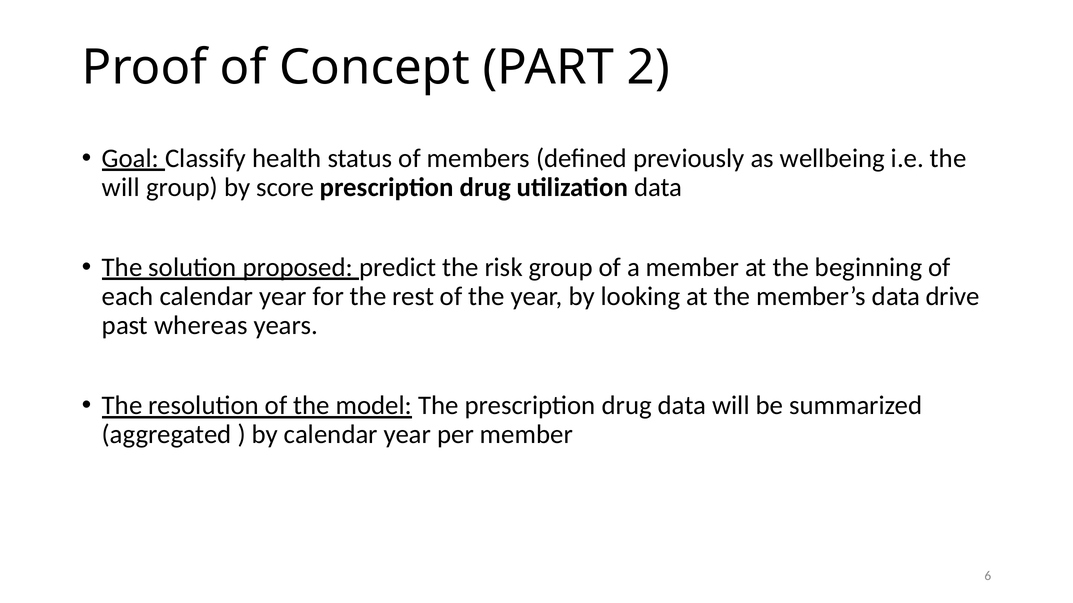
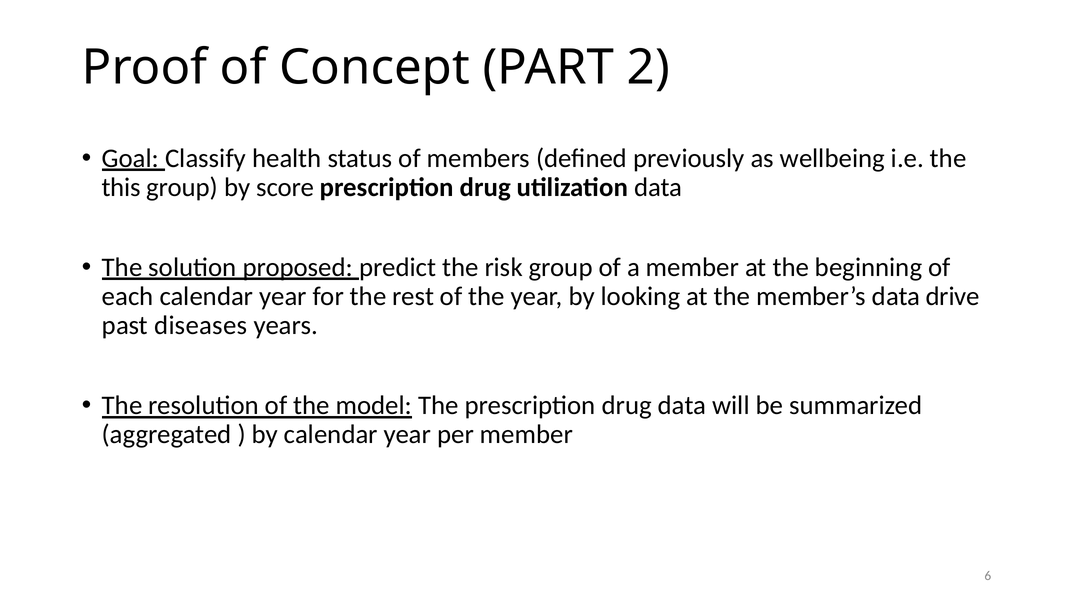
will: will -> this (121, 187)
whereas: whereas -> diseases (201, 326)
